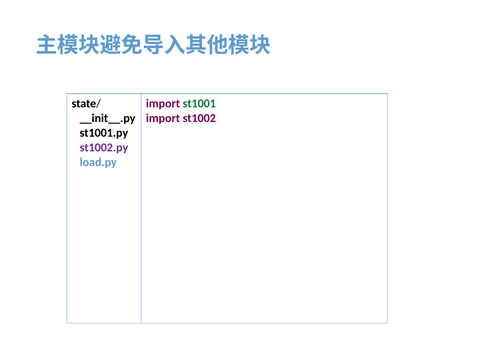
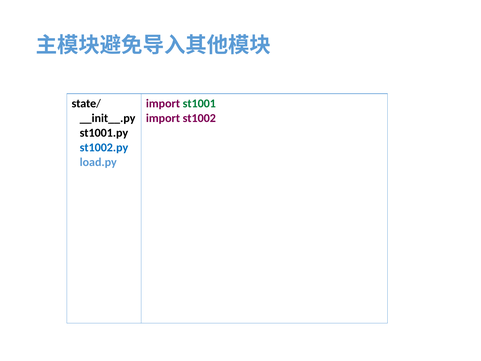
st1002.py colour: purple -> blue (104, 147)
